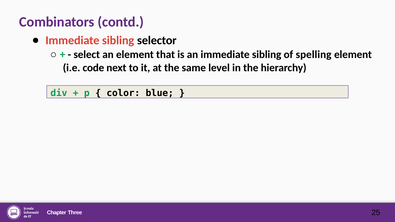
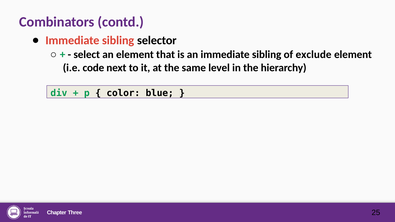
spelling: spelling -> exclude (314, 55)
